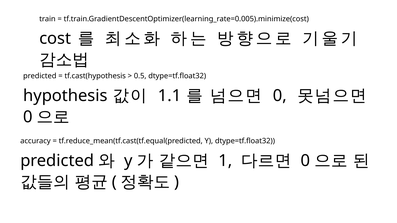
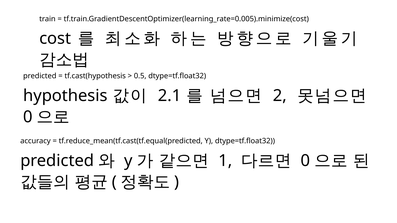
1.1: 1.1 -> 2.1 (170, 96)
0: 0 -> 2 (280, 96)
